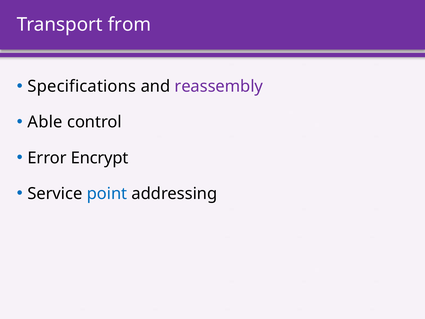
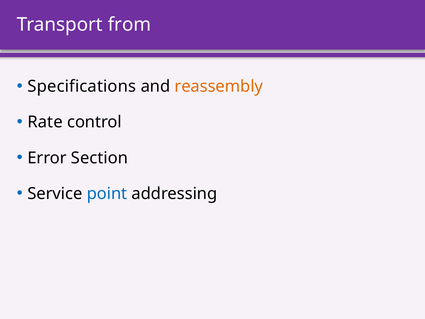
reassembly colour: purple -> orange (219, 86)
Able: Able -> Rate (45, 122)
Encrypt: Encrypt -> Section (100, 158)
